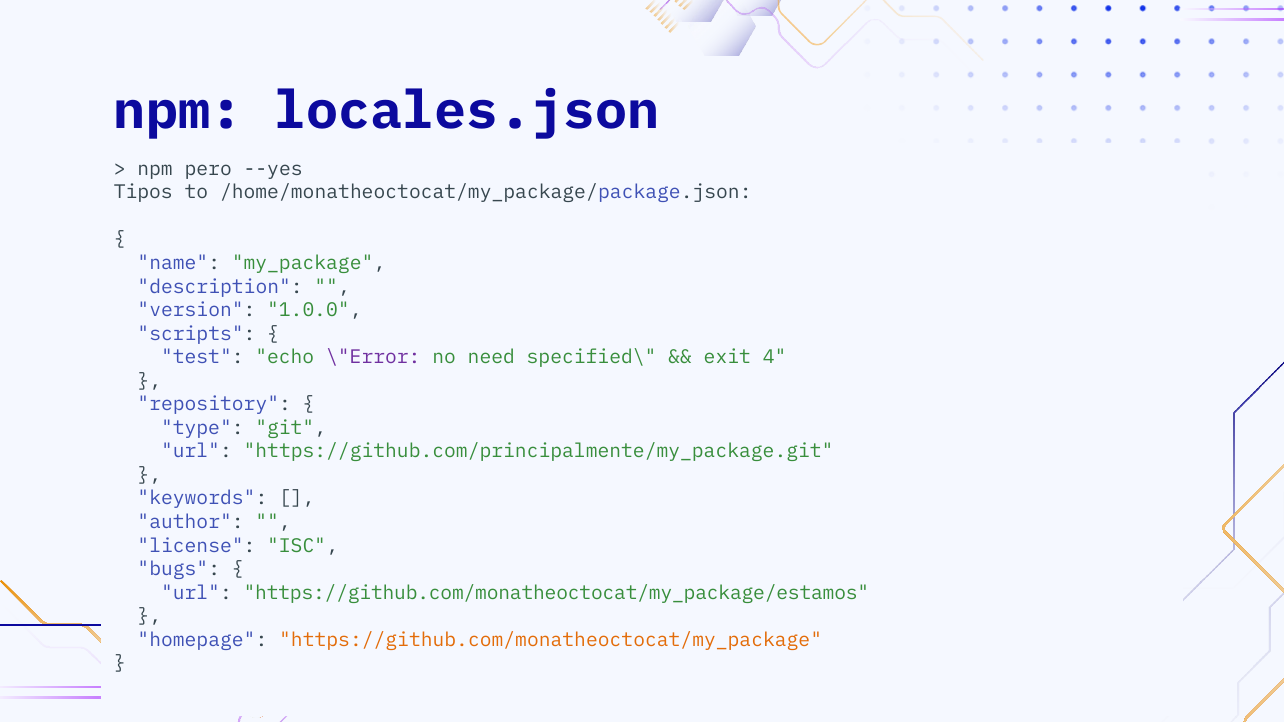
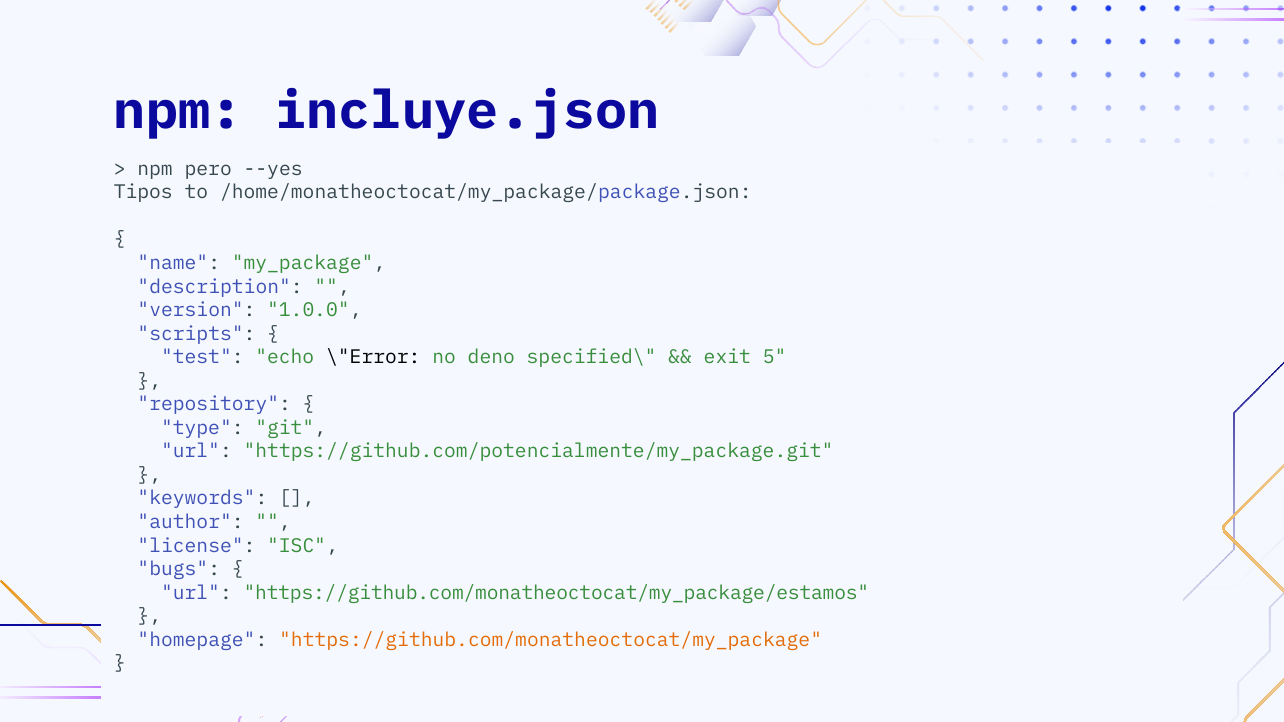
locales.json: locales.json -> incluye.json (467, 111)
\"Error colour: purple -> black (373, 357)
need: need -> deno (491, 357)
4: 4 -> 5 (775, 357)
https://github.com/principalmente/my_package.git: https://github.com/principalmente/my_package.git -> https://github.com/potencialmente/my_package.git (539, 452)
